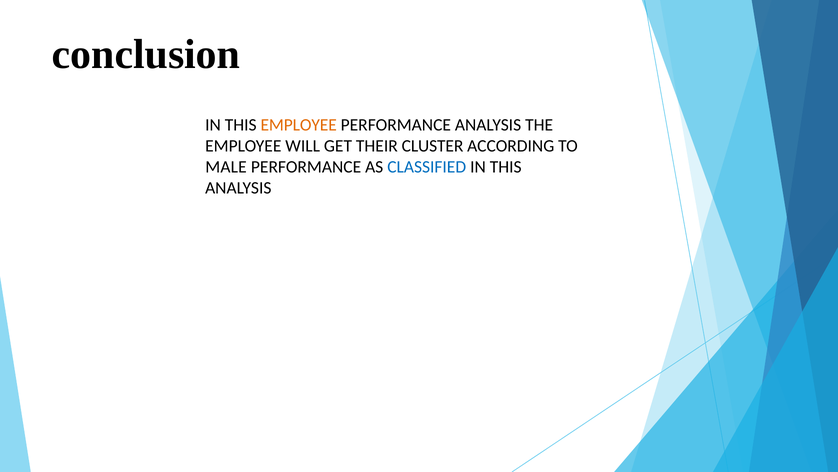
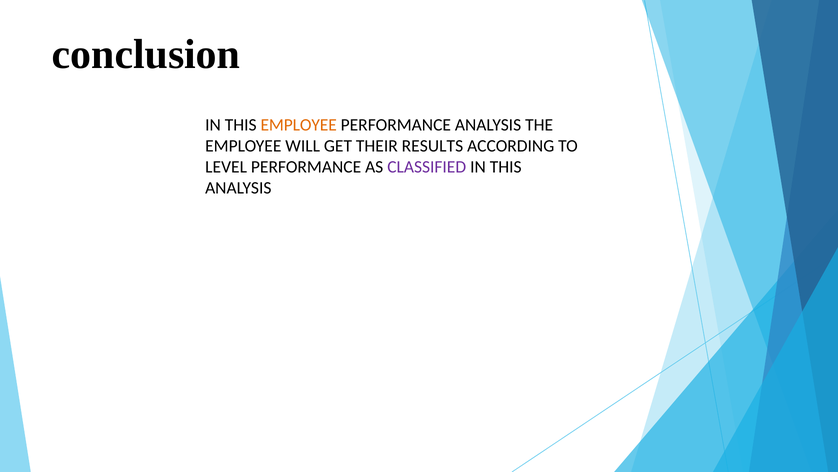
CLUSTER: CLUSTER -> RESULTS (432, 146)
MALE: MALE -> LEVEL (226, 167)
CLASSIFIED colour: blue -> purple (427, 167)
